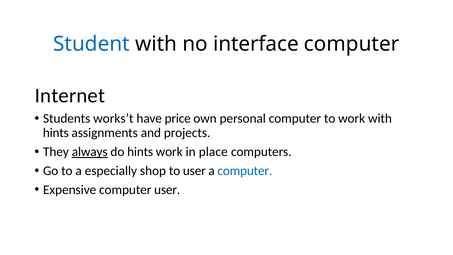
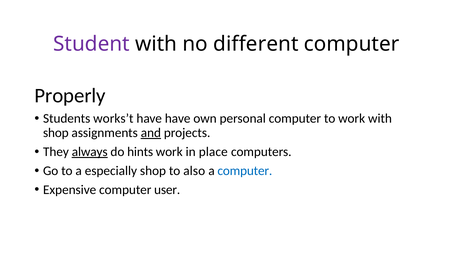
Student colour: blue -> purple (91, 44)
interface: interface -> different (256, 44)
Internet: Internet -> Properly (70, 95)
have price: price -> have (178, 119)
hints: hints -> shop (56, 133)
and underline: none -> present (151, 133)
to user: user -> also (194, 171)
